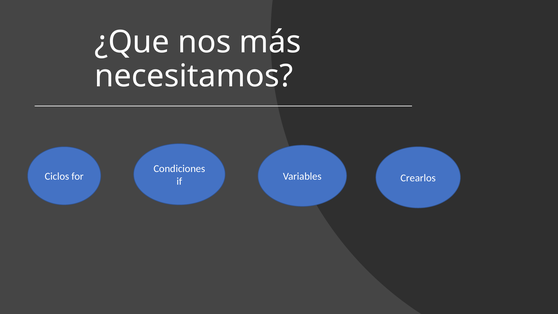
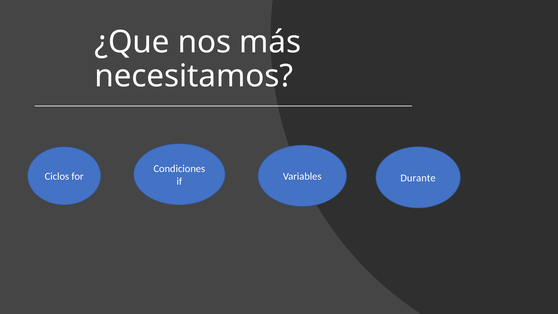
Crearlos: Crearlos -> Durante (418, 178)
